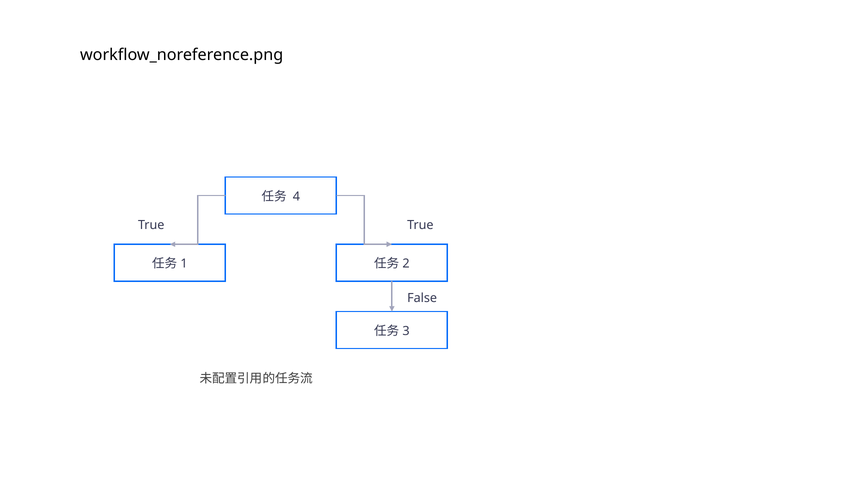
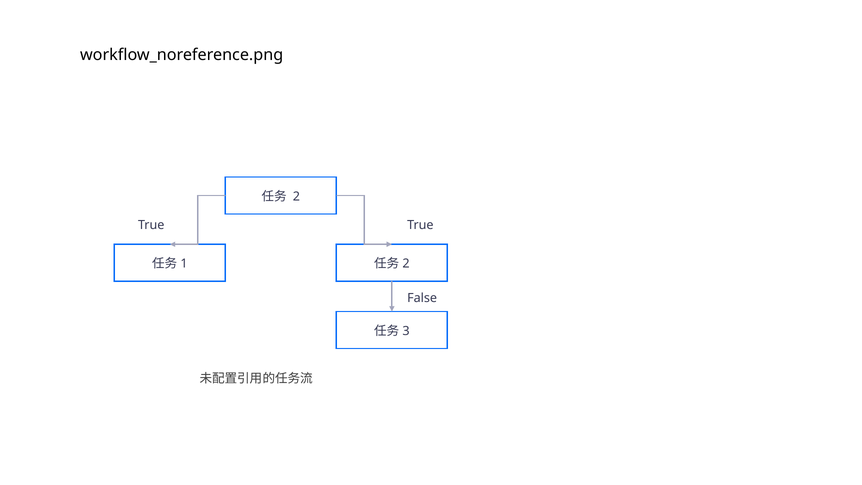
4: 4 -> 2 (296, 196)
